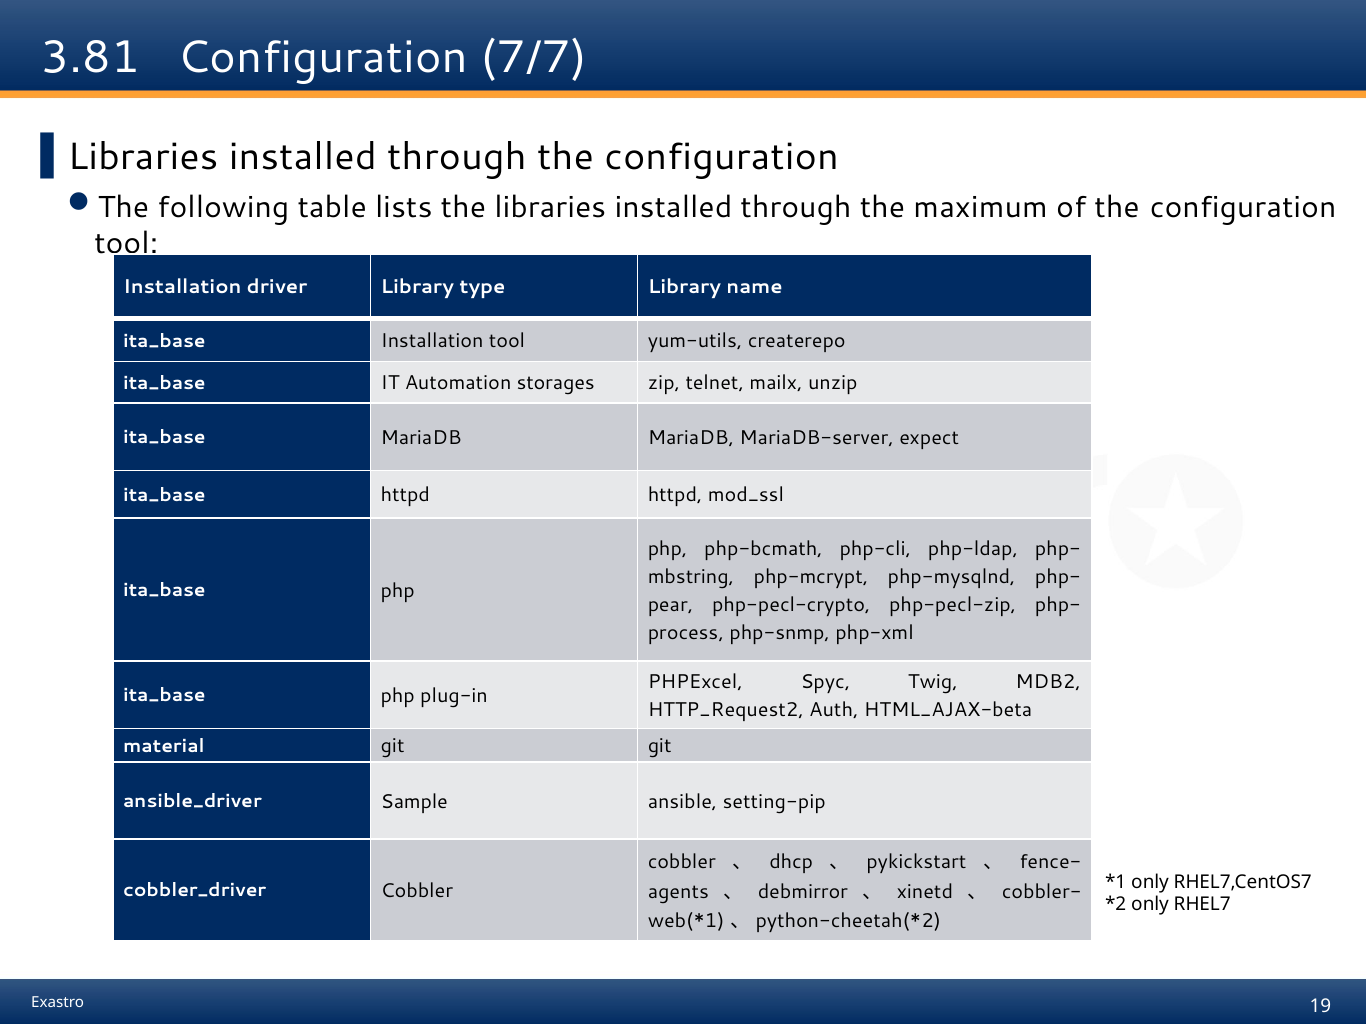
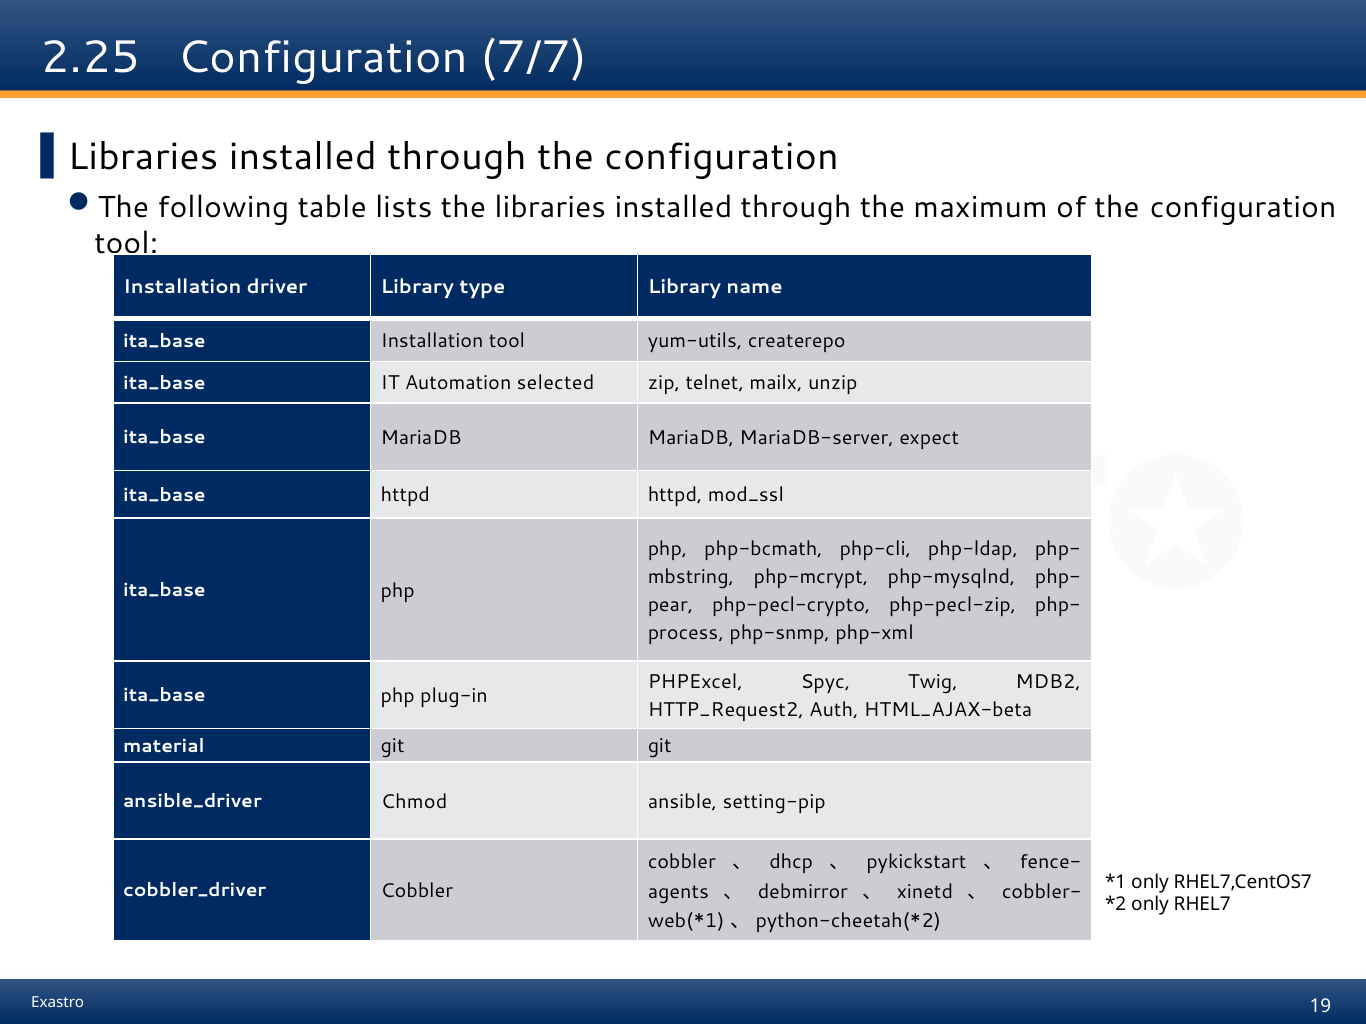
3.81: 3.81 -> 2.25 (90, 58)
storages: storages -> selected (555, 383)
Sample: Sample -> Chmod (414, 802)
